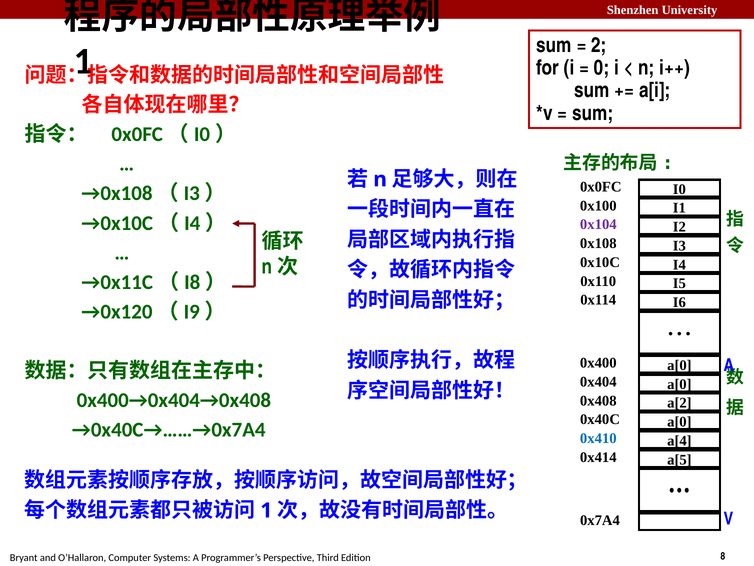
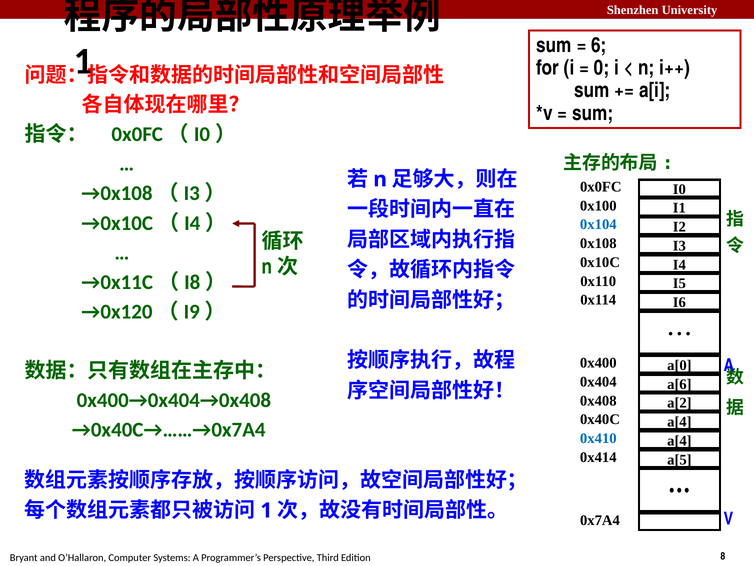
2: 2 -> 6 (599, 45)
0x104 colour: purple -> blue (598, 224)
a[0: a[0 -> a[6 (679, 384)
a[0: a[0 -> a[4 (679, 422)
